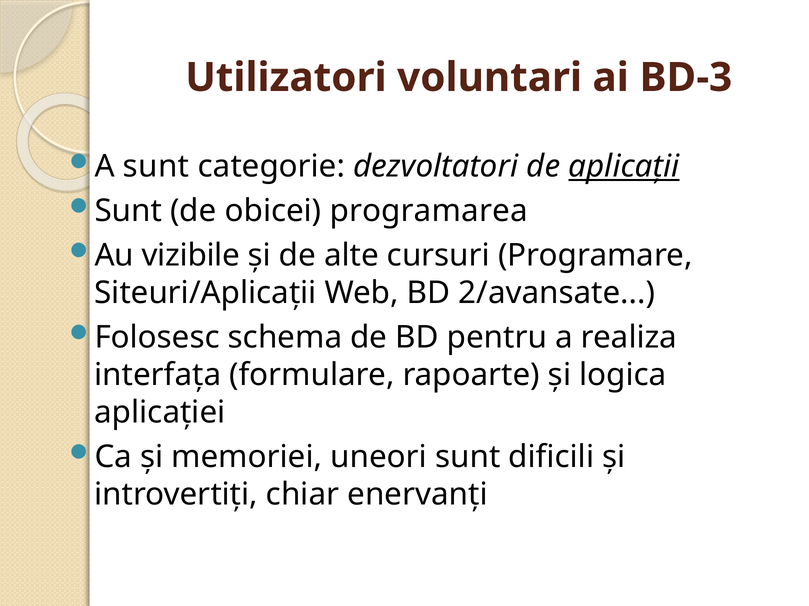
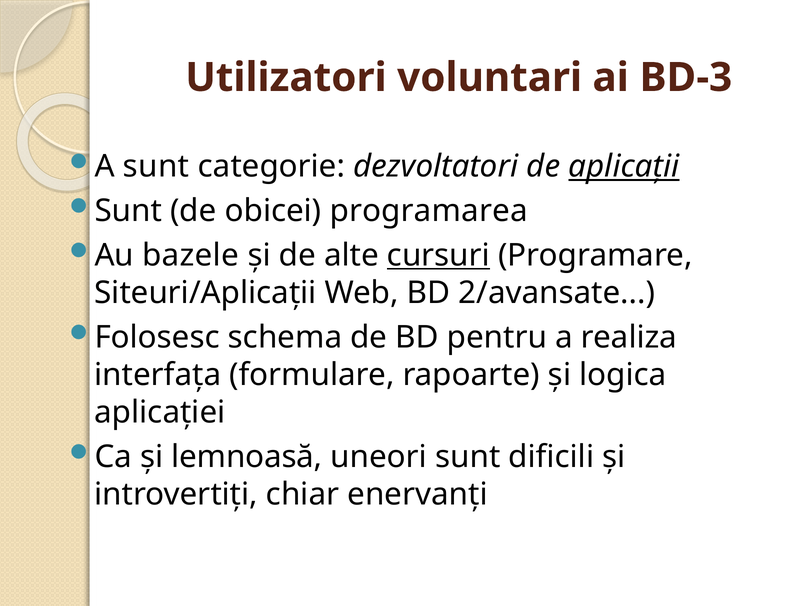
vizibile: vizibile -> bazele (191, 256)
cursuri underline: none -> present (438, 256)
memoriei: memoriei -> lemnoasă (247, 457)
